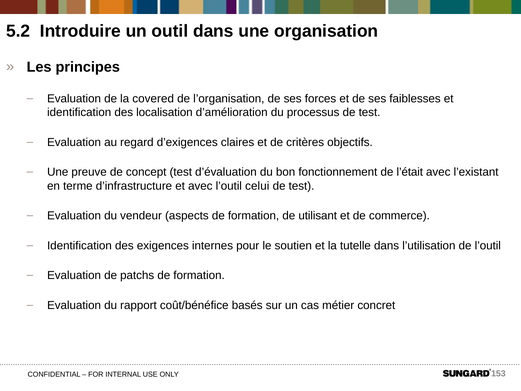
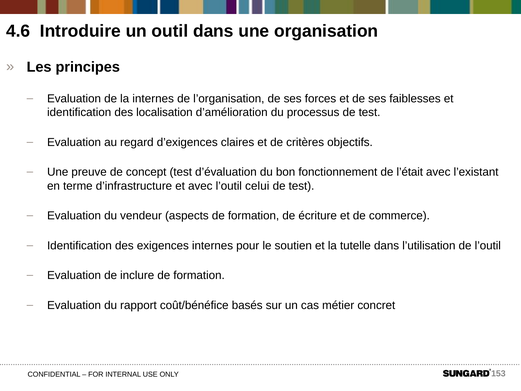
5.2: 5.2 -> 4.6 (18, 31)
la covered: covered -> internes (153, 98)
utilisant: utilisant -> écriture (318, 216)
patchs: patchs -> inclure (137, 275)
